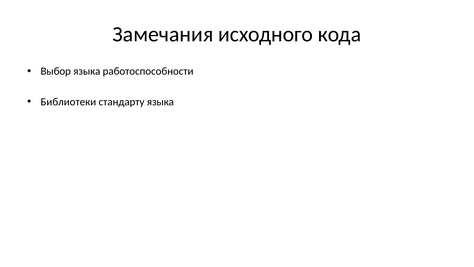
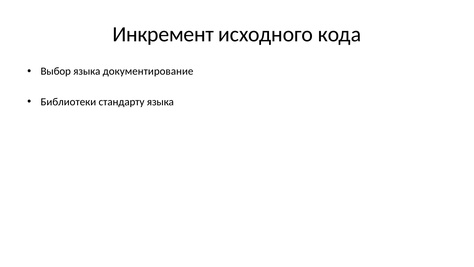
Замечания: Замечания -> Инкремент (163, 34)
работоспособности: работоспособности -> документирование (148, 71)
